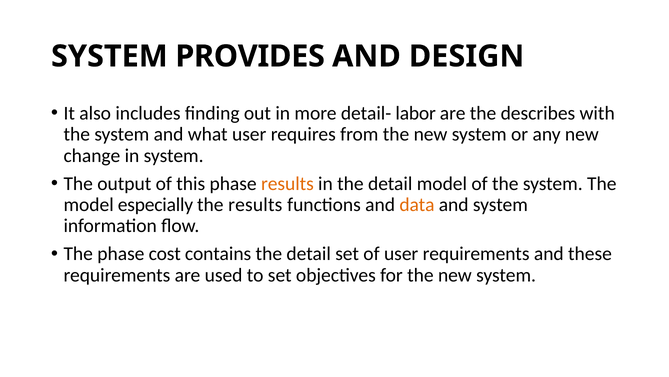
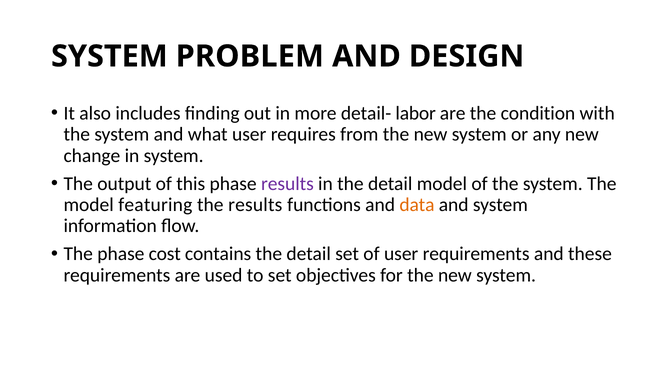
PROVIDES: PROVIDES -> PROBLEM (250, 56)
describes: describes -> condition (538, 113)
results colour: orange -> purple (287, 183)
especially: especially -> featuring (155, 204)
